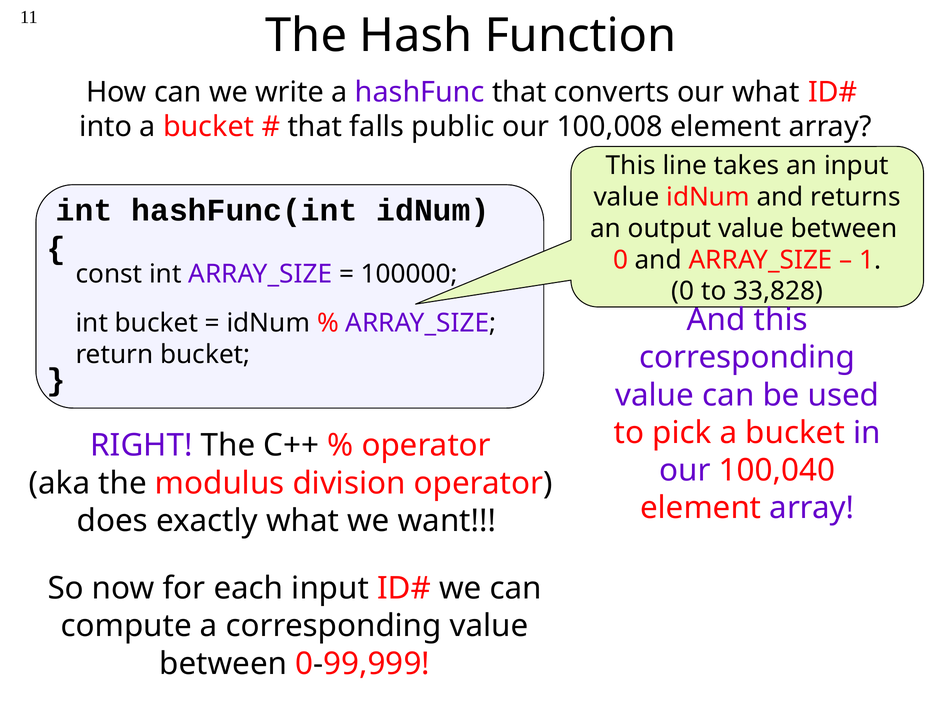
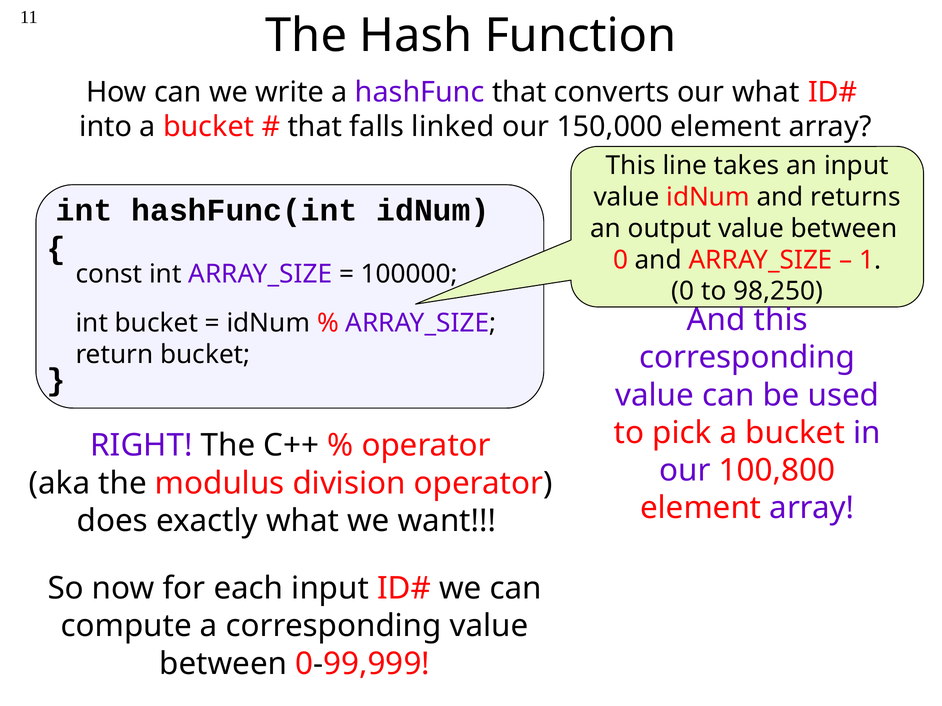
public: public -> linked (453, 127)
100,008: 100,008 -> 150,000 (610, 127)
33,828: 33,828 -> 98,250 (778, 291)
100,040: 100,040 -> 100,800 (777, 471)
